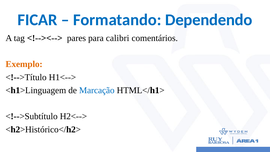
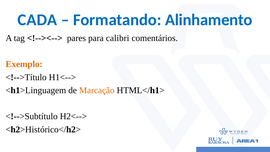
FICAR: FICAR -> CADA (37, 20)
Dependendo: Dependendo -> Alinhamento (209, 20)
Marcação colour: blue -> orange (97, 90)
